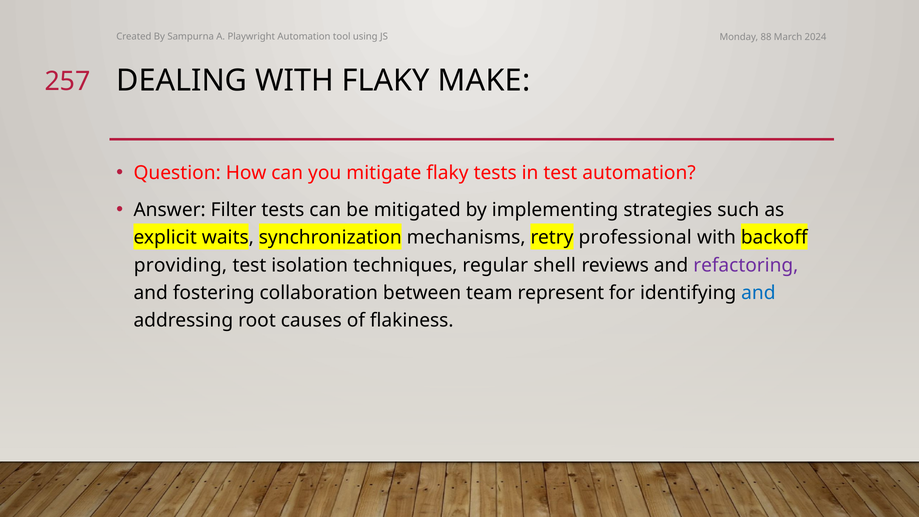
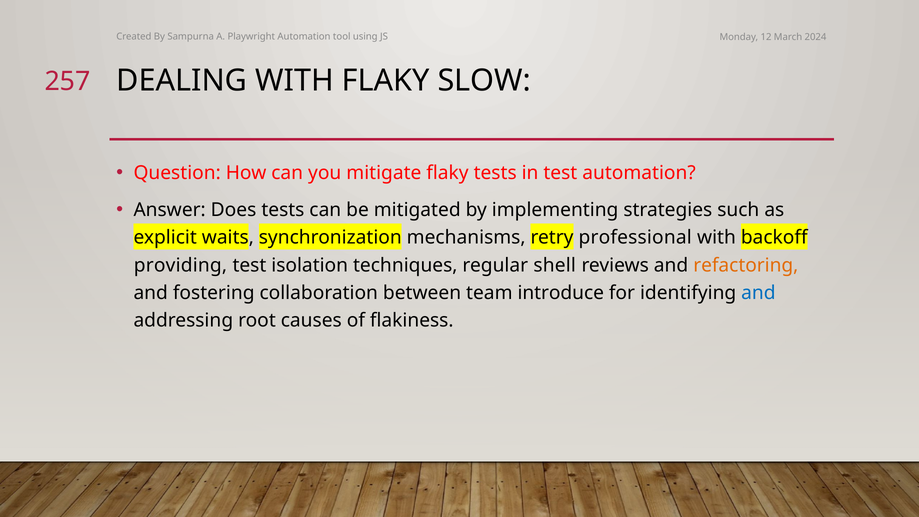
88: 88 -> 12 (766, 37)
MAKE: MAKE -> SLOW (484, 80)
Filter: Filter -> Does (234, 210)
refactoring colour: purple -> orange (746, 265)
represent: represent -> introduce (561, 293)
